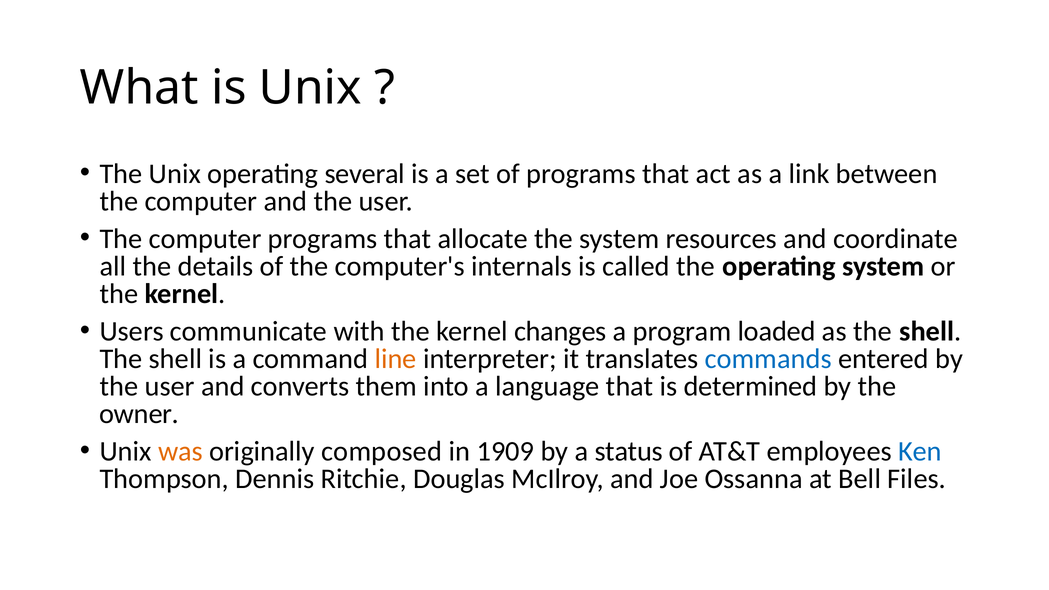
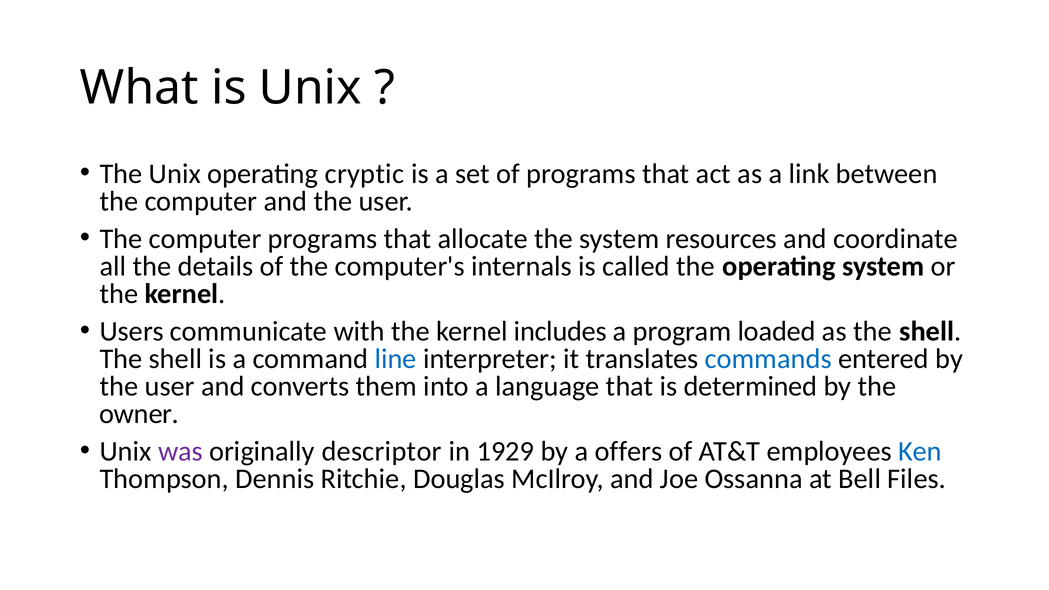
several: several -> cryptic (364, 174)
changes: changes -> includes (560, 331)
line colour: orange -> blue (396, 359)
was colour: orange -> purple (180, 452)
composed: composed -> descriptor (382, 452)
1909: 1909 -> 1929 (505, 452)
status: status -> offers (629, 452)
